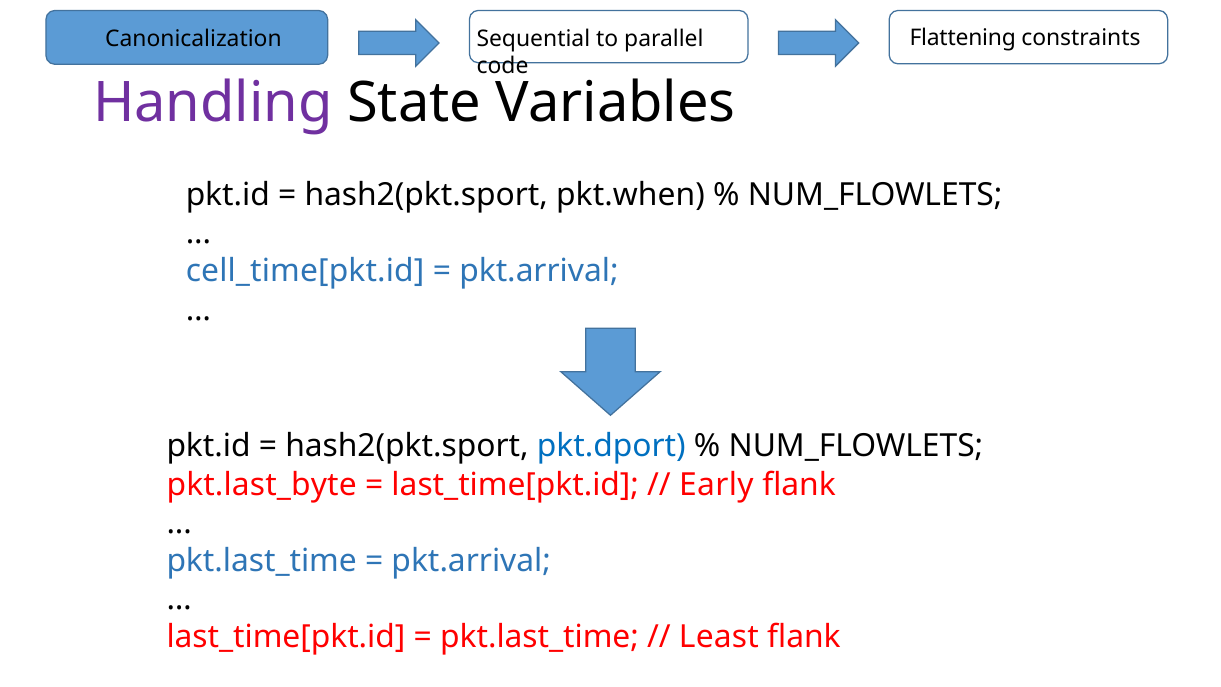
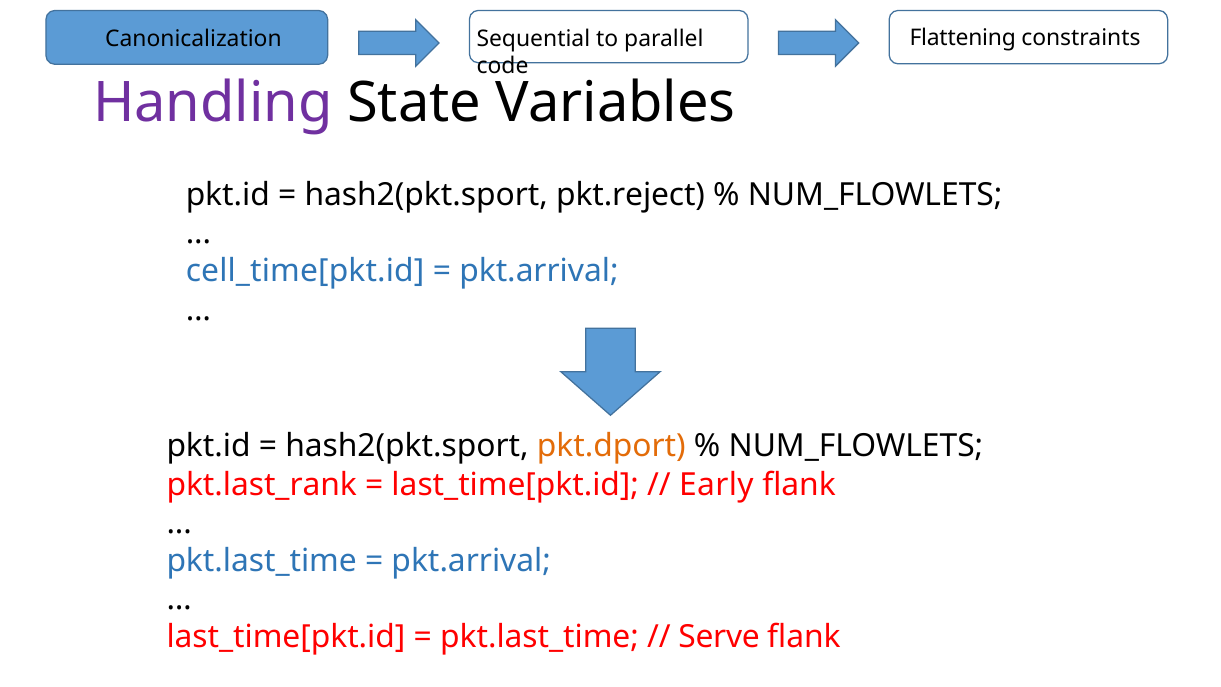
pkt.when: pkt.when -> pkt.reject (631, 195)
pkt.dport colour: blue -> orange (611, 446)
pkt.last_byte: pkt.last_byte -> pkt.last_rank (262, 485)
Least: Least -> Serve (719, 637)
